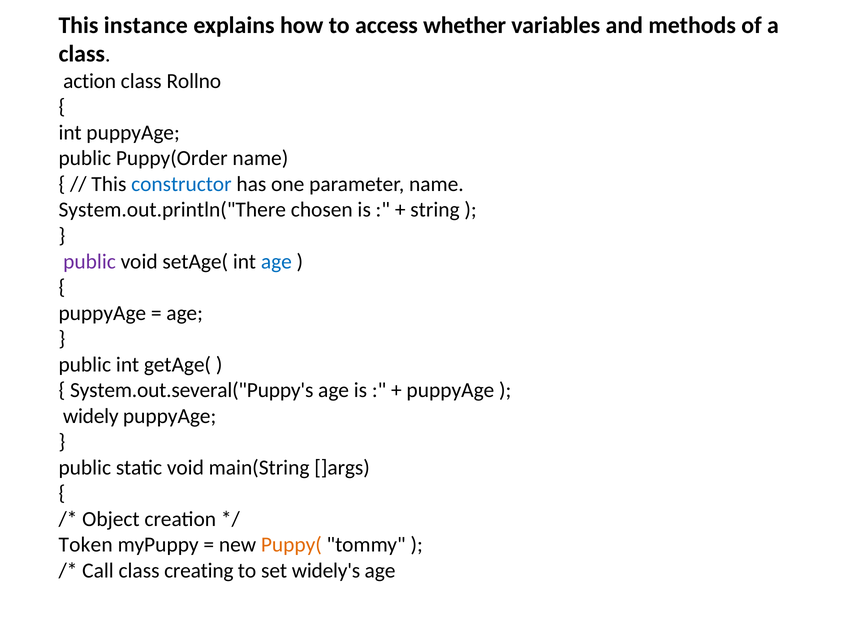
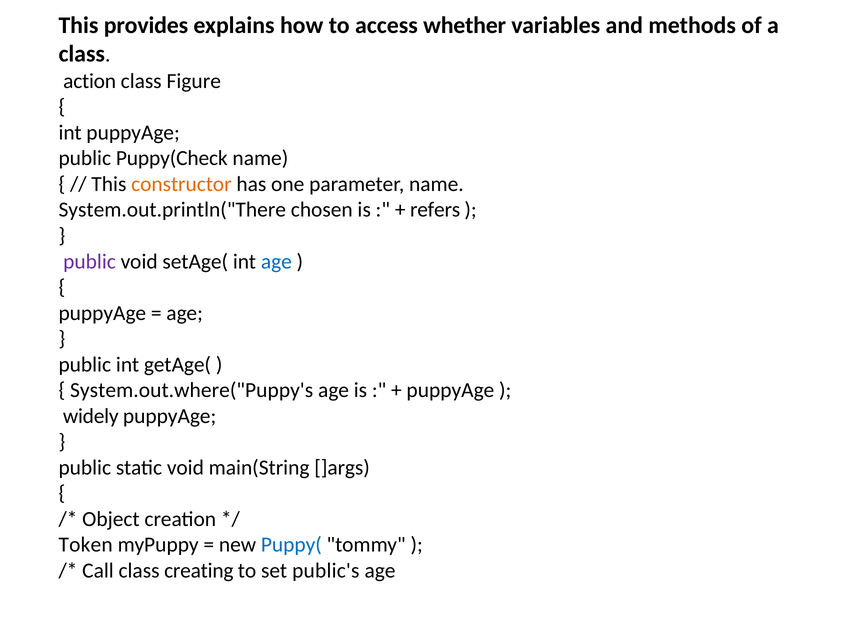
instance: instance -> provides (146, 25)
Rollno: Rollno -> Figure (194, 81)
Puppy(Order: Puppy(Order -> Puppy(Check (172, 158)
constructor colour: blue -> orange (181, 184)
string: string -> refers (435, 210)
System.out.several("Puppy's: System.out.several("Puppy's -> System.out.where("Puppy's (192, 390)
Puppy( colour: orange -> blue (291, 544)
widely's: widely's -> public's (326, 570)
